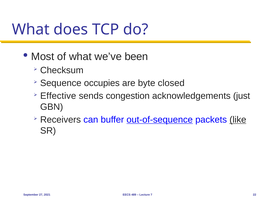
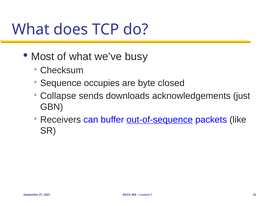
been: been -> busy (136, 57)
Effective: Effective -> Collapse (58, 96)
congestion: congestion -> downloads (128, 96)
like underline: present -> none (238, 120)
